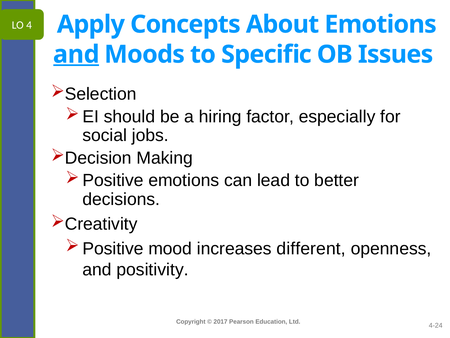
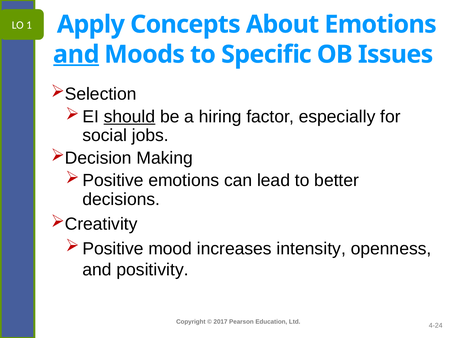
4: 4 -> 1 (29, 25)
should underline: none -> present (129, 116)
different: different -> intensity (311, 248)
